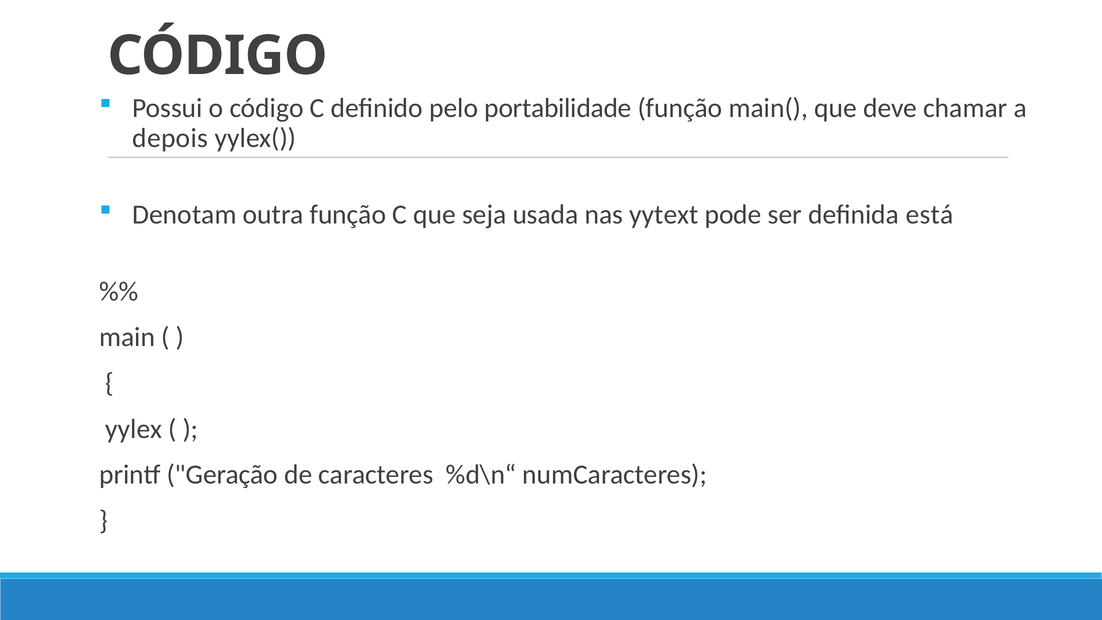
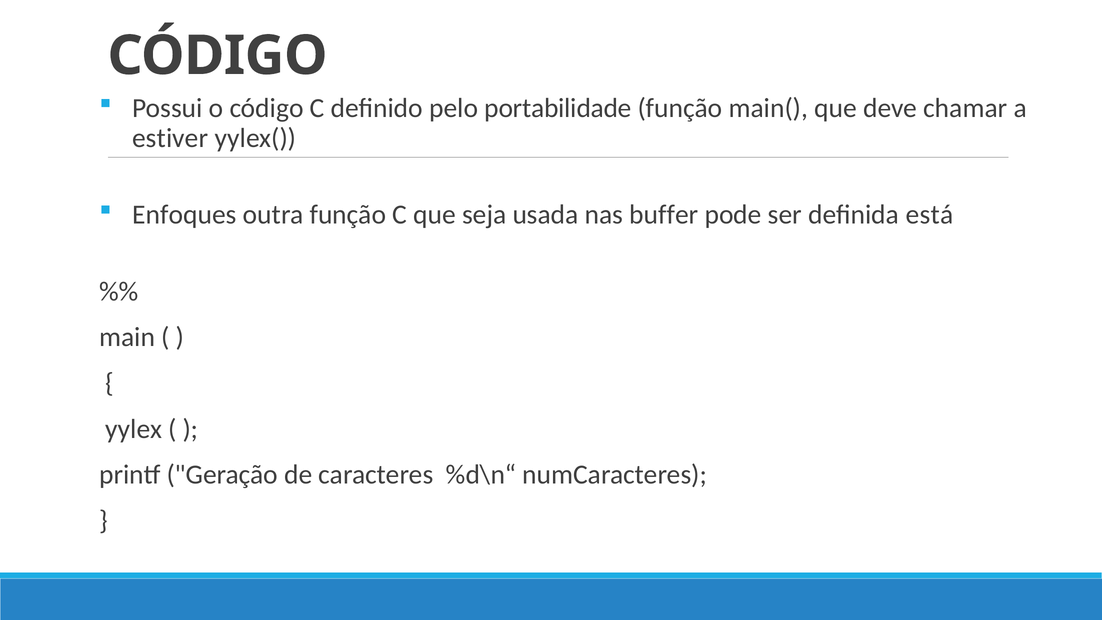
depois: depois -> estiver (170, 138)
Denotam: Denotam -> Enfoques (184, 215)
yytext: yytext -> buffer (664, 215)
